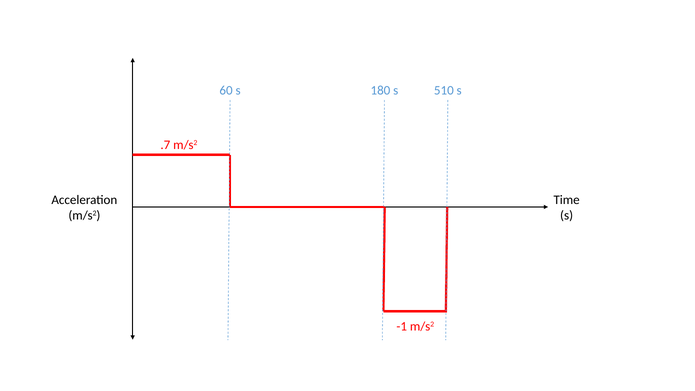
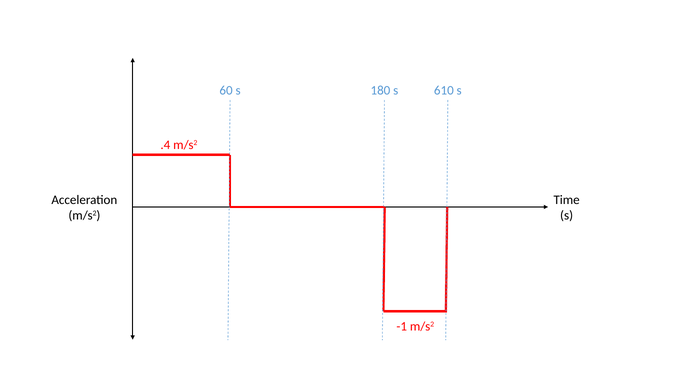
510: 510 -> 610 (444, 90)
.7: .7 -> .4 (165, 145)
